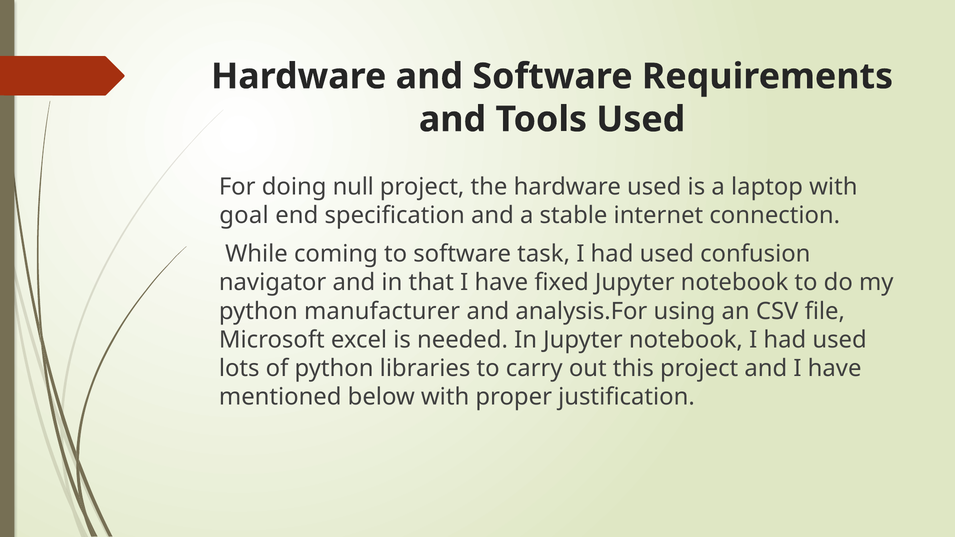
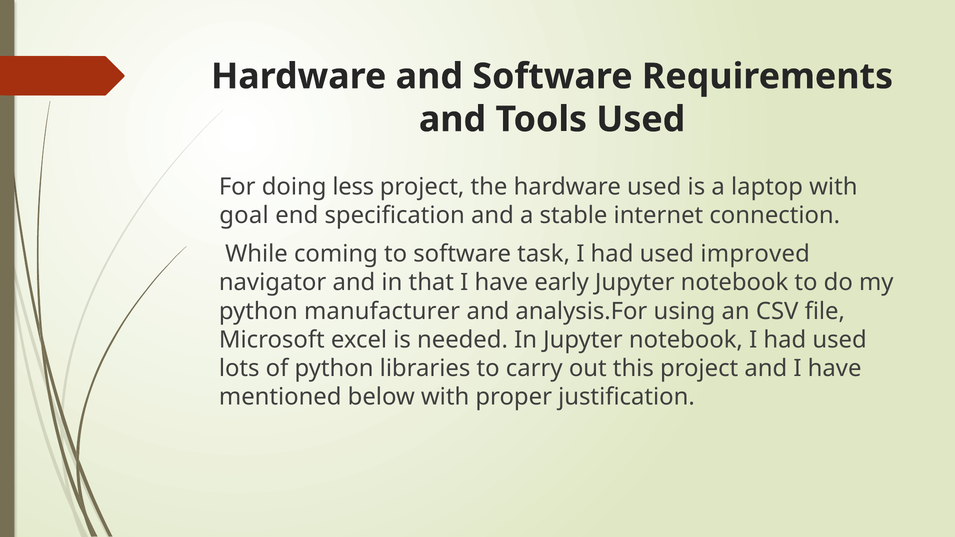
null: null -> less (353, 187)
confusion: confusion -> improved (755, 254)
fixed: fixed -> early (562, 283)
